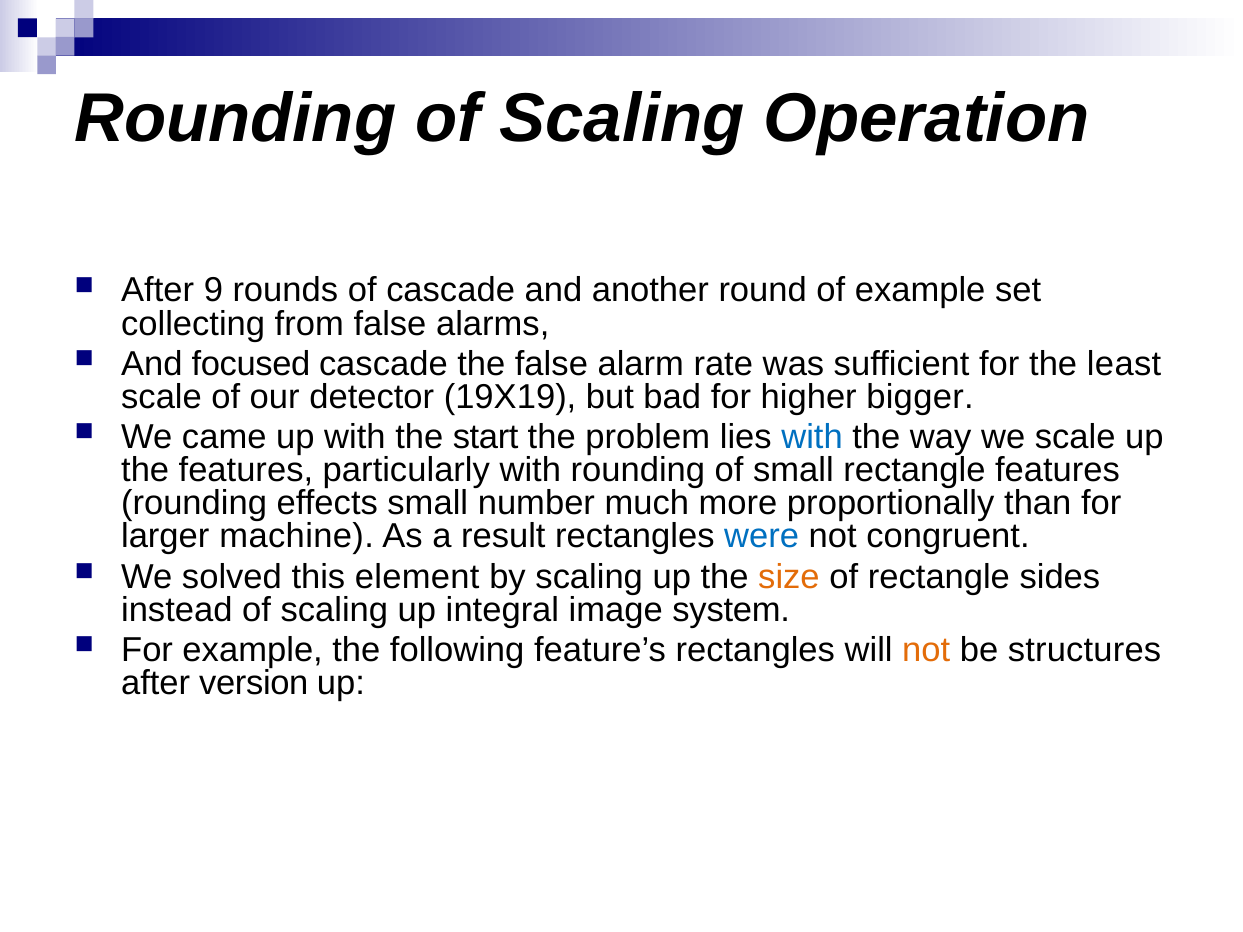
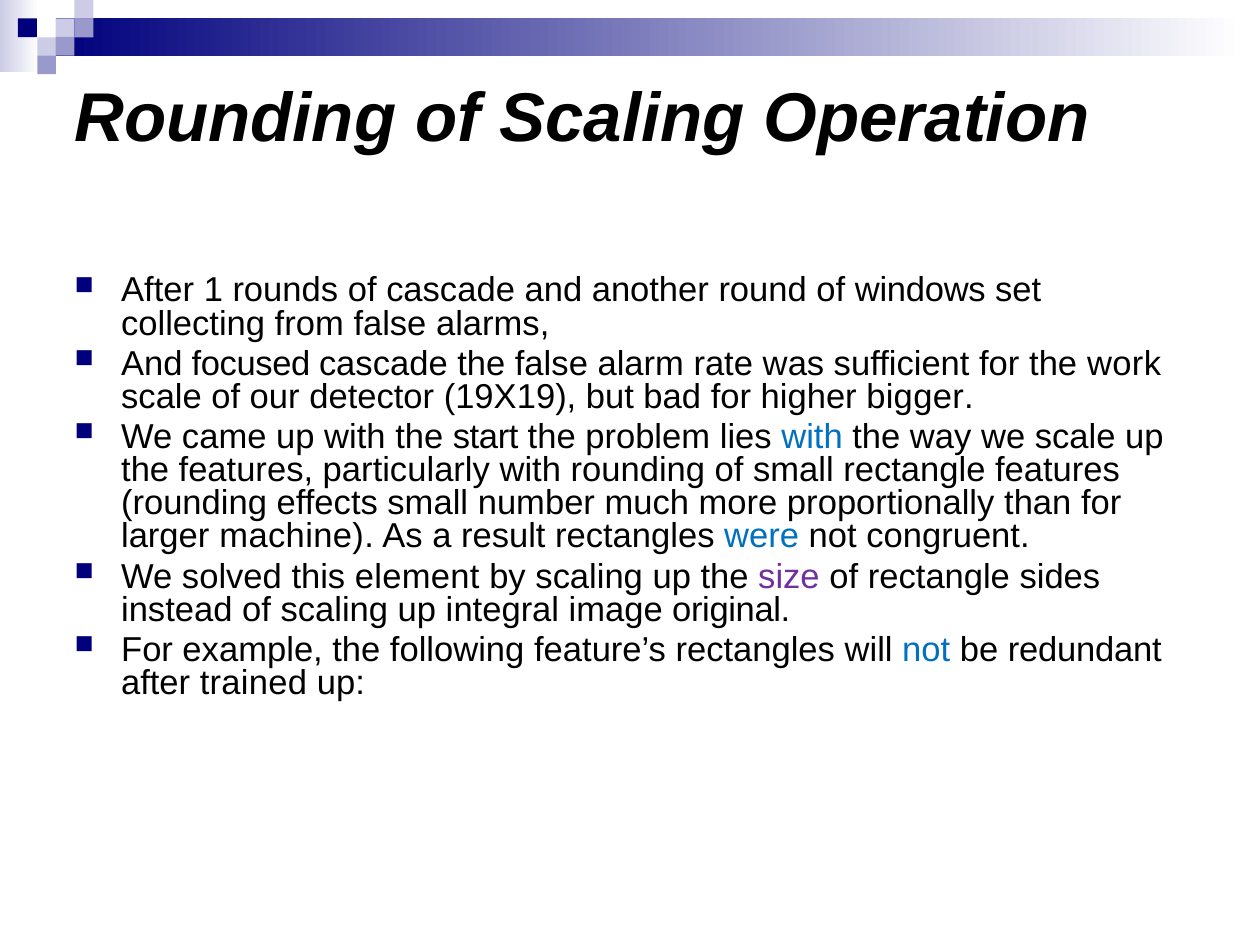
9: 9 -> 1 (213, 291)
of example: example -> windows (920, 291)
least: least -> work (1124, 364)
size colour: orange -> purple (789, 577)
system: system -> original (731, 610)
not colour: orange -> blue (926, 650)
structures: structures -> redundant (1085, 650)
version: version -> trained (253, 683)
